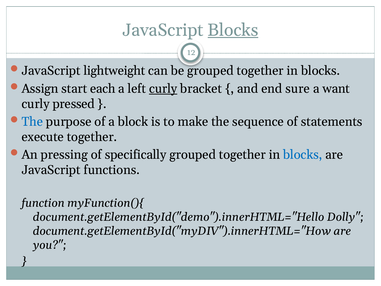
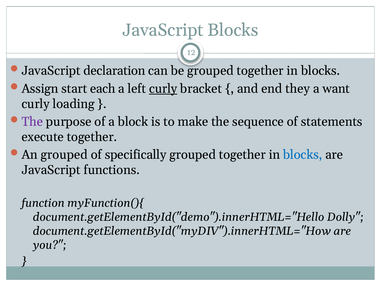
Blocks underline: present -> none (233, 30)
lightweight: lightweight -> declaration (114, 71)
sure: sure -> they (298, 88)
pressed: pressed -> loading (74, 104)
The colour: blue -> purple (32, 122)
An pressing: pressing -> grouped (64, 155)
